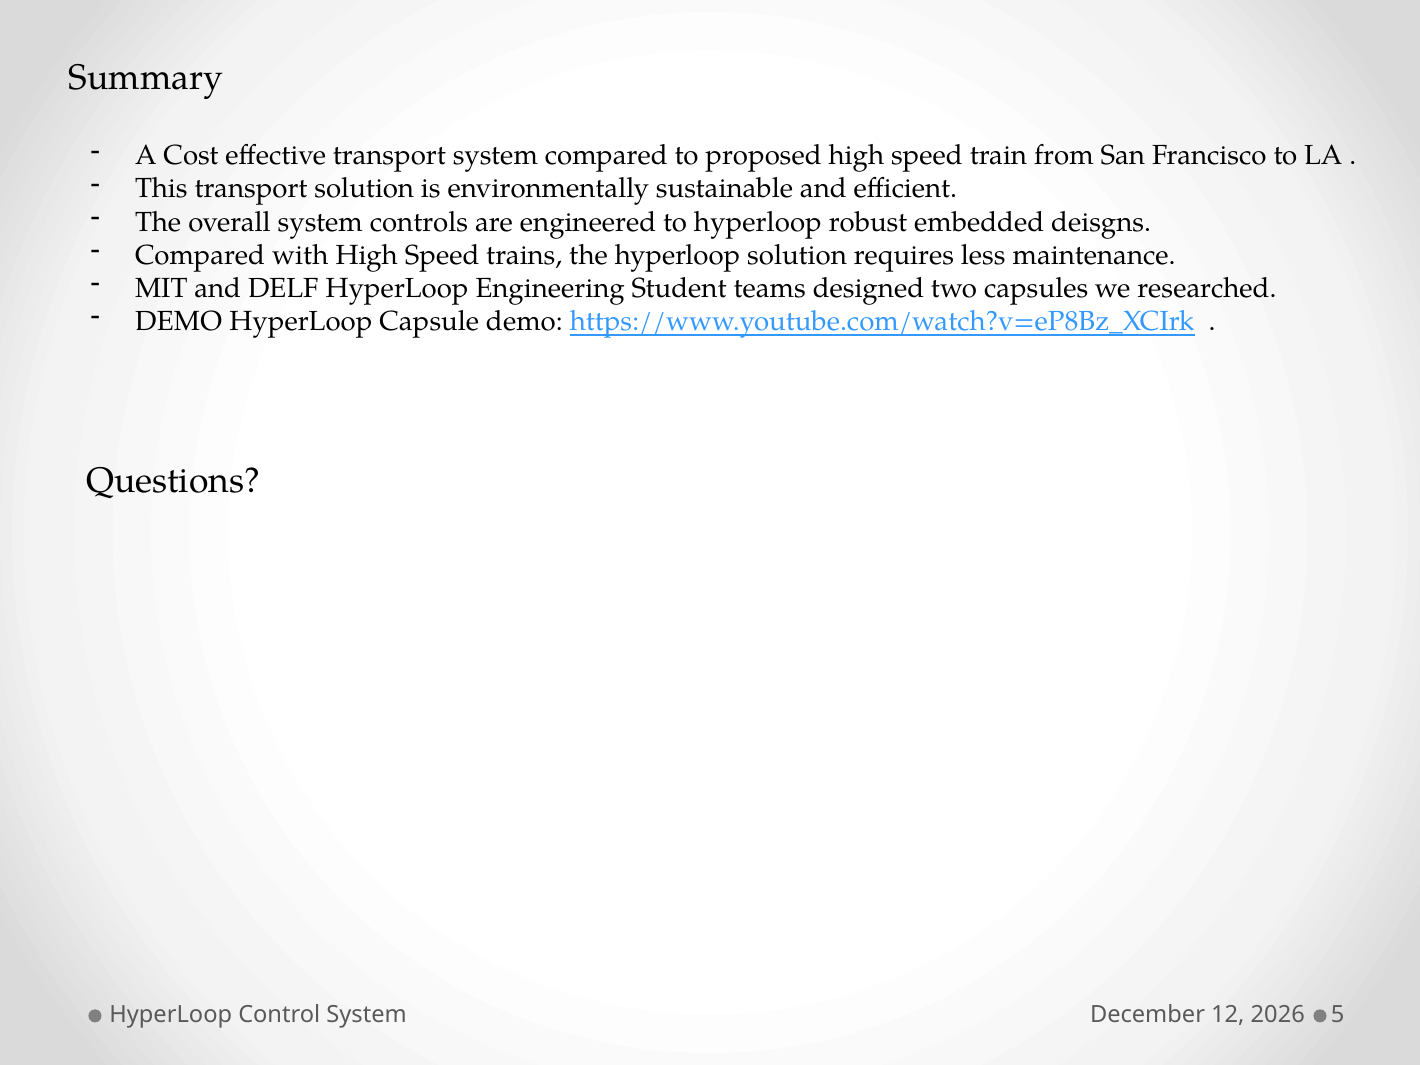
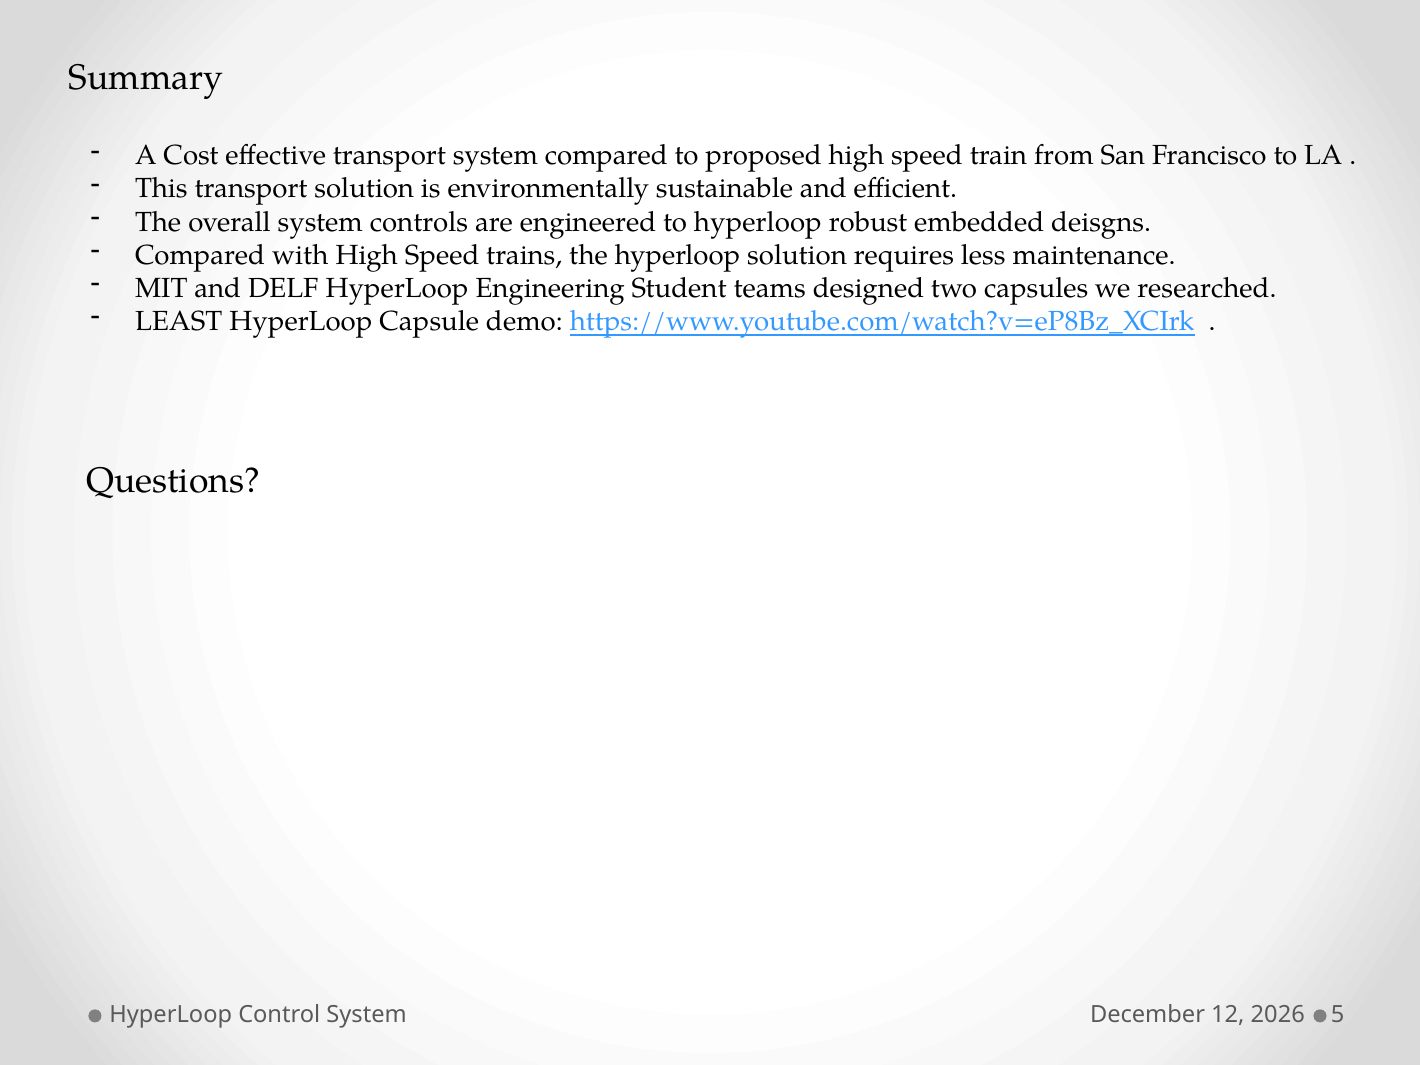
DEMO: DEMO -> LEAST (179, 321)
